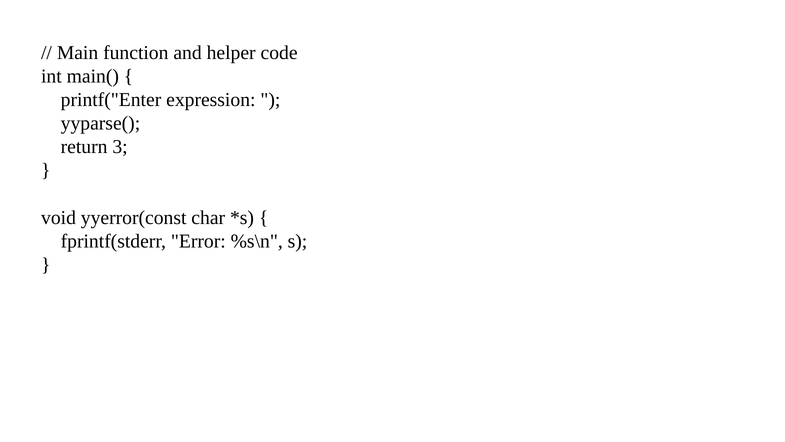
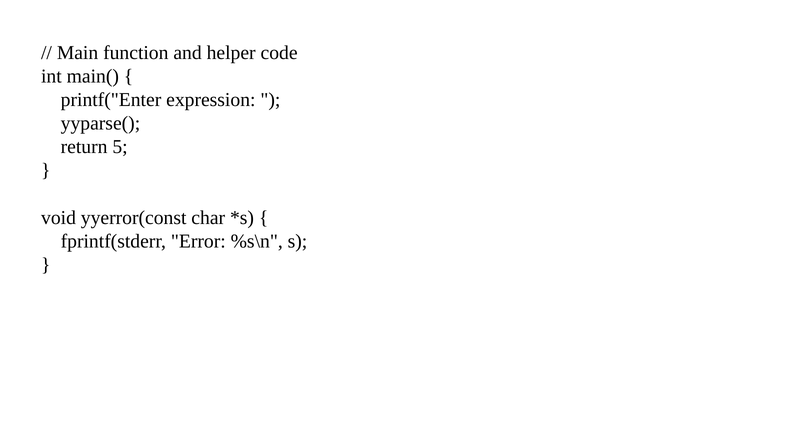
3: 3 -> 5 (120, 147)
